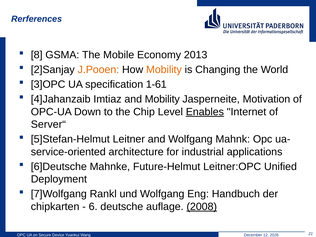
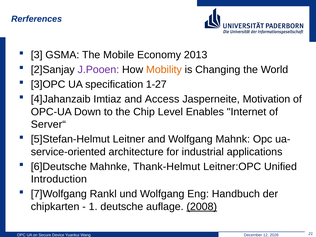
8: 8 -> 3 (37, 55)
J.Pooen colour: orange -> purple (98, 70)
1-61: 1-61 -> 1-27 (156, 84)
and Mobility: Mobility -> Access (162, 99)
Enables underline: present -> none (205, 112)
Future-Helmut: Future-Helmut -> Thank-Helmut (167, 167)
Deployment: Deployment -> Introduction (59, 179)
6: 6 -> 1 (93, 207)
